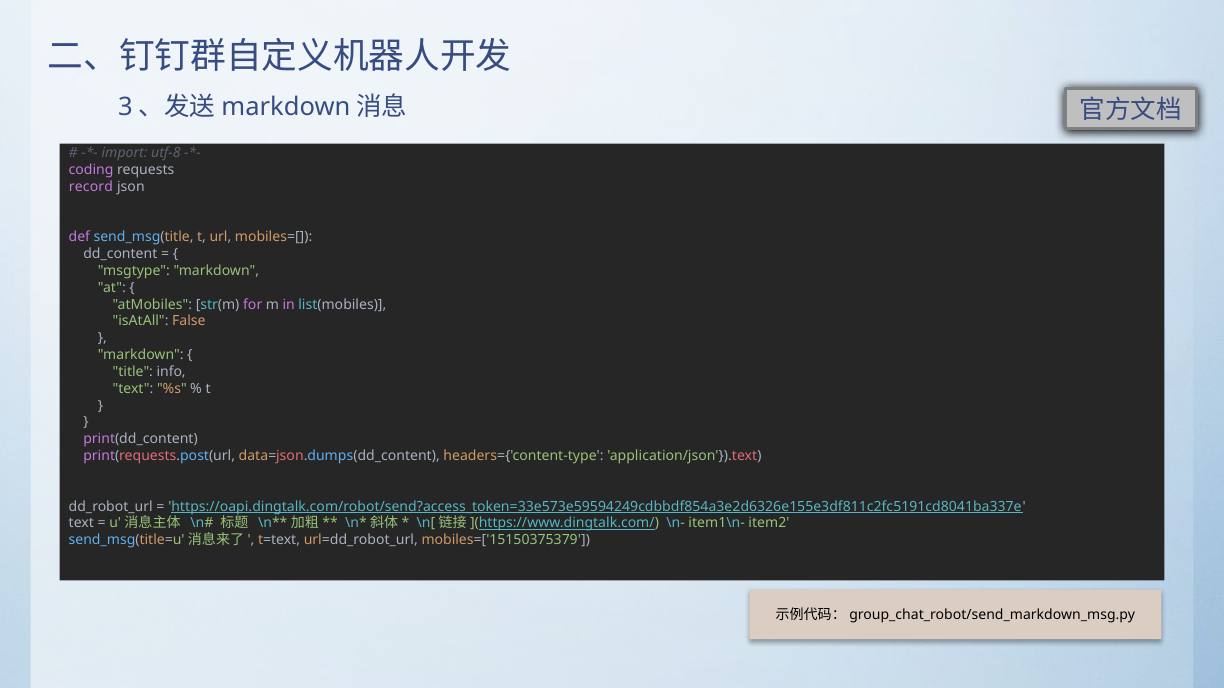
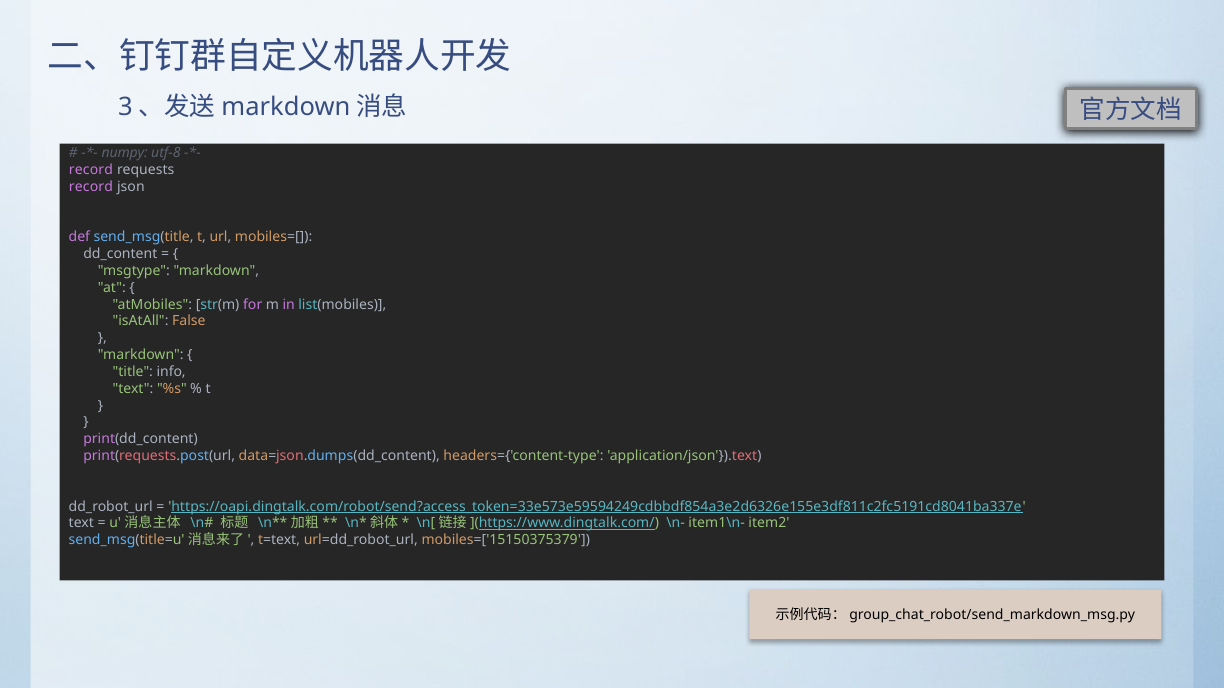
import: import -> numpy (125, 153)
coding: coding -> record (91, 170)
